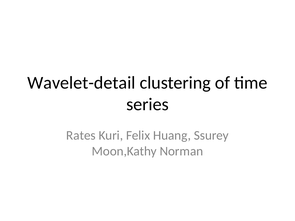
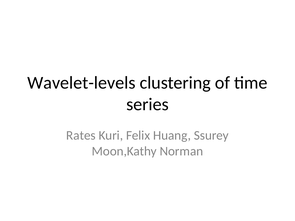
Wavelet-detail: Wavelet-detail -> Wavelet-levels (81, 83)
